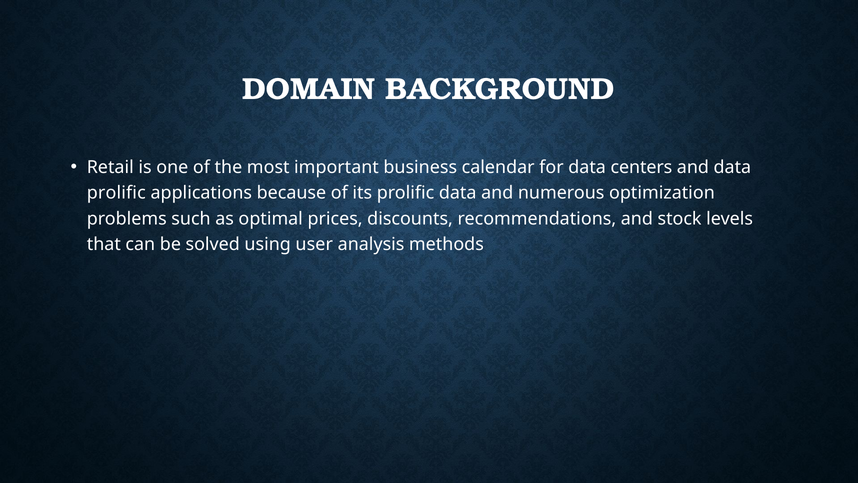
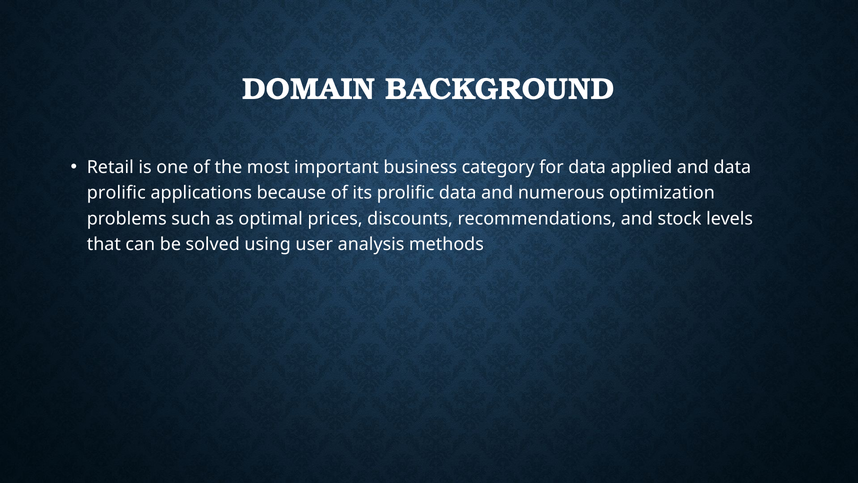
calendar: calendar -> category (498, 167)
centers: centers -> applied (641, 167)
